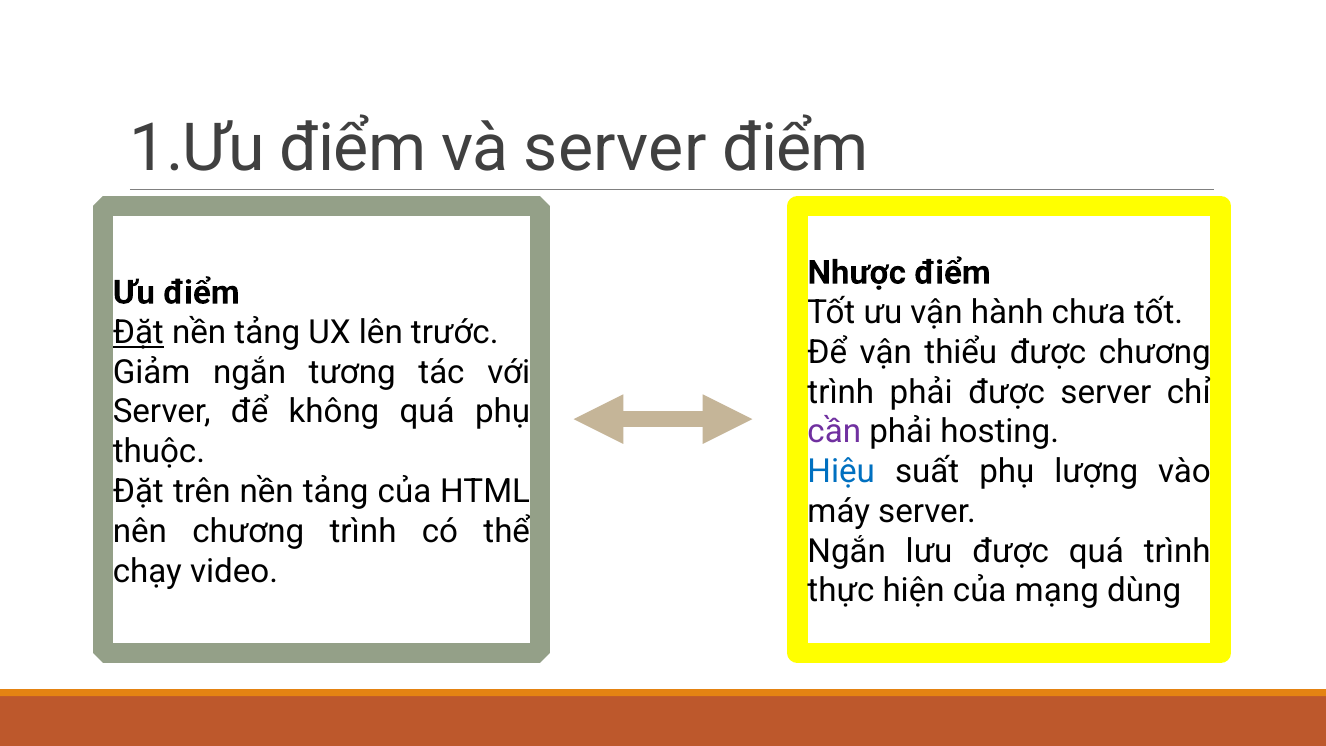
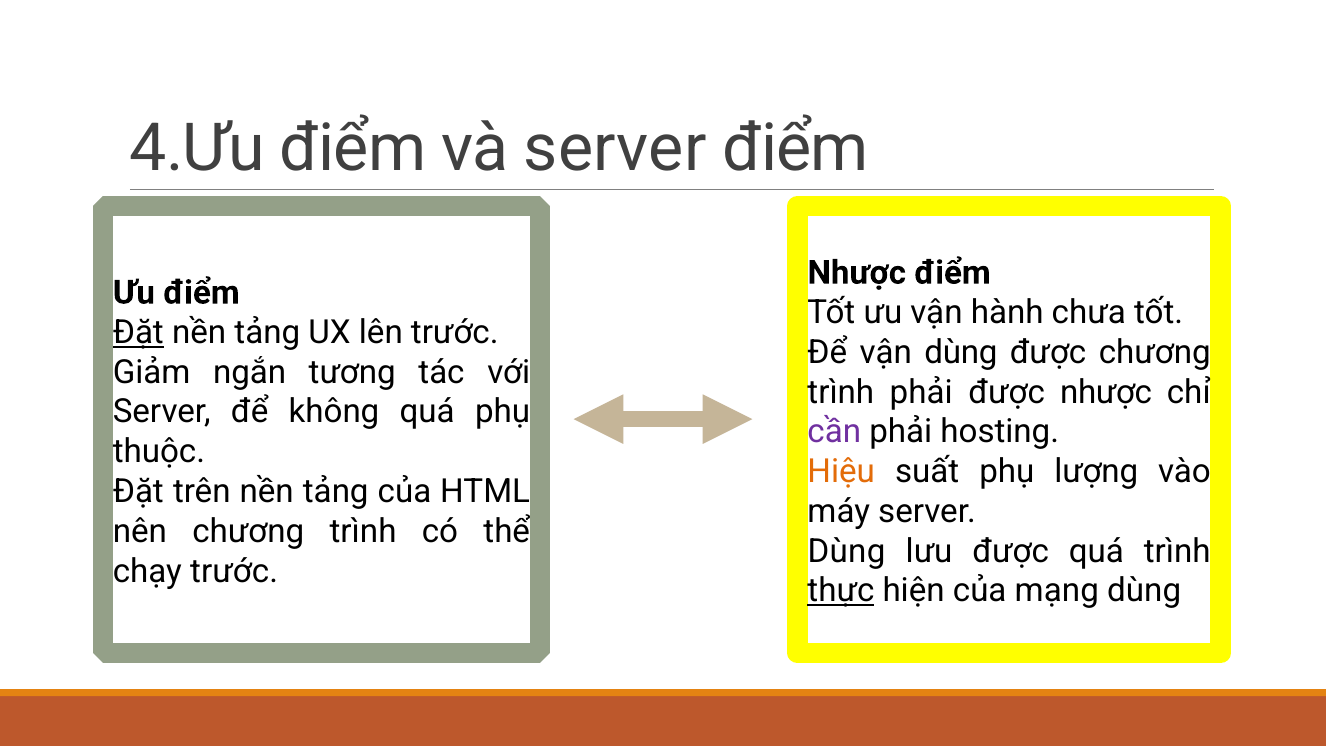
1.Ưu: 1.Ưu -> 4.Ưu (197, 149)
vận thiểu: thiểu -> dùng (961, 352)
được server: server -> nhược (1106, 392)
Hiệu colour: blue -> orange (841, 472)
Ngắn: Ngắn -> Dùng (846, 551)
chạy video: video -> trước (234, 571)
thực underline: none -> present (841, 591)
